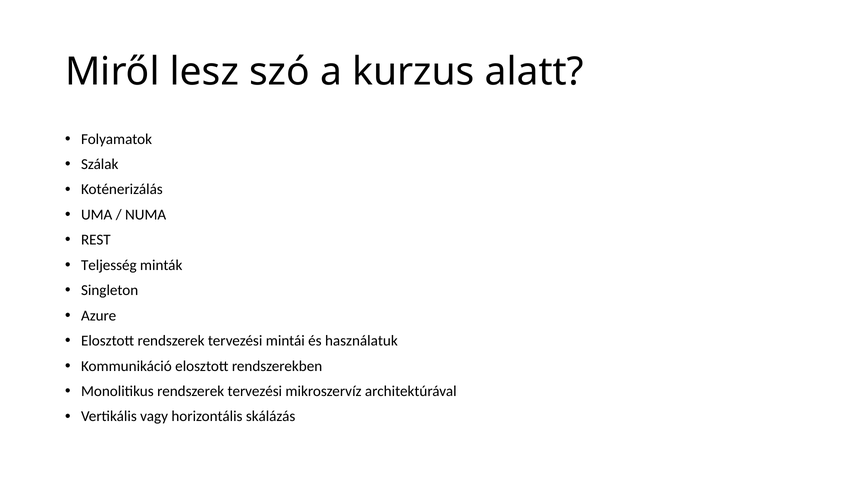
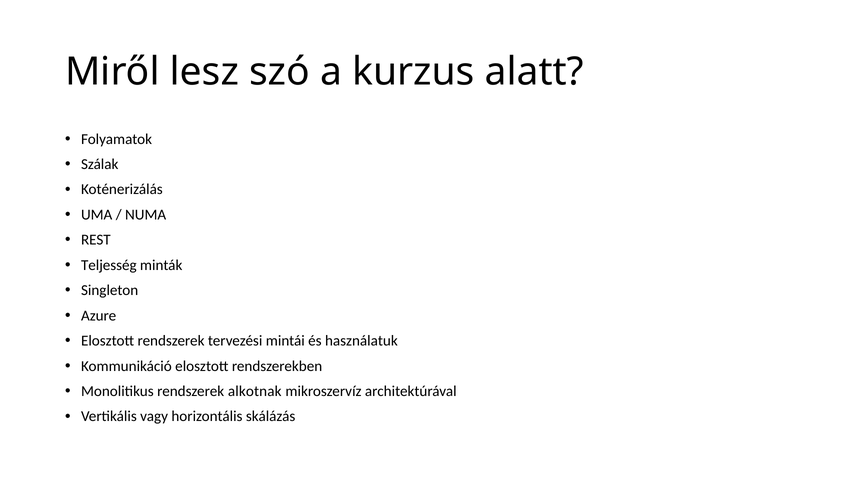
Monolitikus rendszerek tervezési: tervezési -> alkotnak (255, 391)
